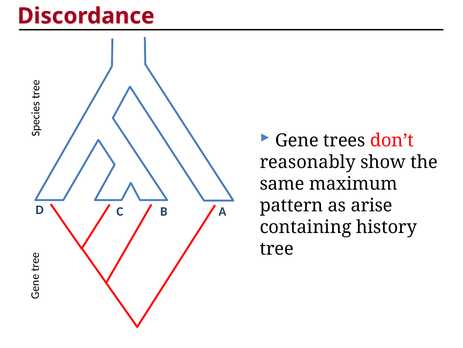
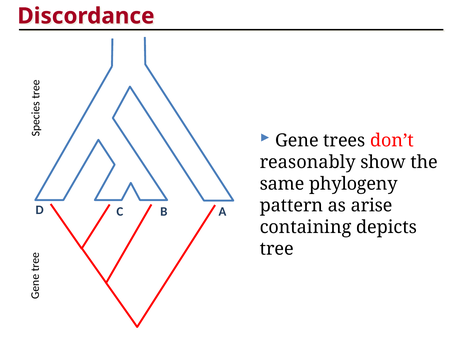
maximum: maximum -> phylogeny (353, 184)
history: history -> depicts (387, 227)
